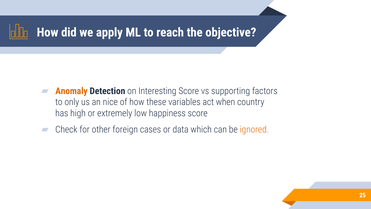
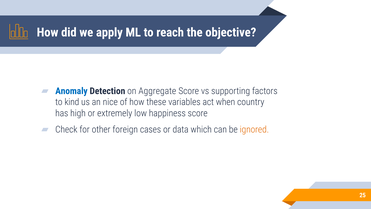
Anomaly colour: orange -> blue (71, 91)
Interesting: Interesting -> Aggregate (157, 91)
only: only -> kind (72, 102)
